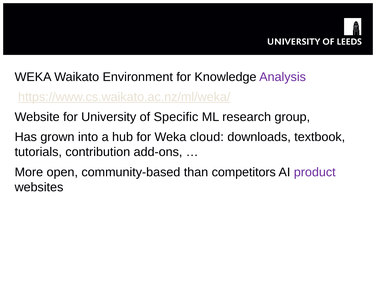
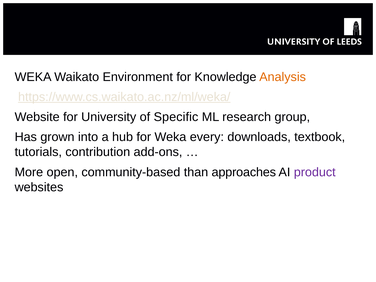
Analysis colour: purple -> orange (283, 77)
cloud: cloud -> every (207, 137)
competitors: competitors -> approaches (244, 172)
